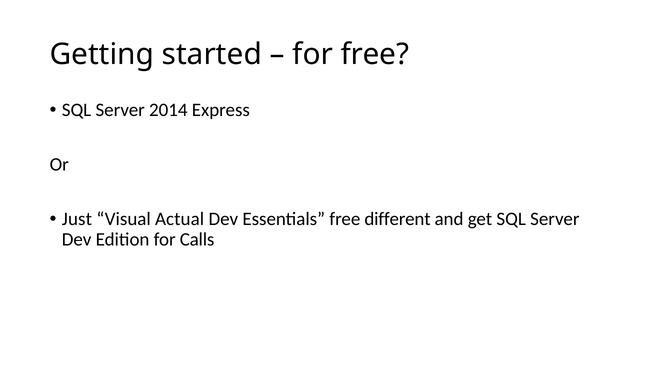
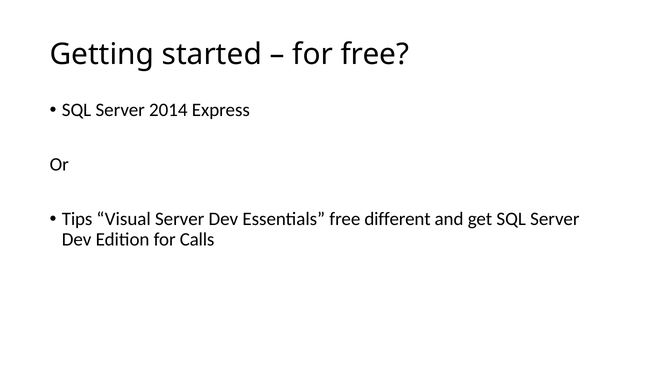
Just: Just -> Tips (77, 219)
Visual Actual: Actual -> Server (180, 219)
